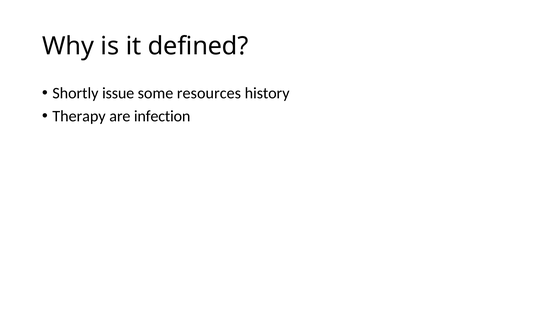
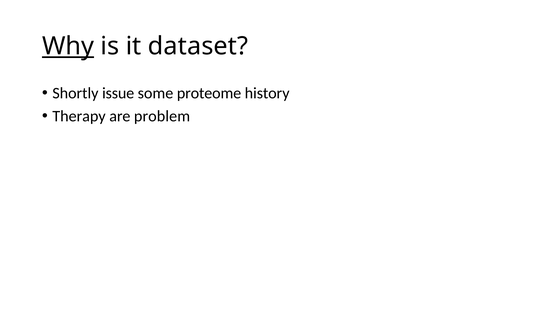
Why underline: none -> present (68, 46)
defined: defined -> dataset (198, 46)
resources: resources -> proteome (209, 93)
infection: infection -> problem (162, 116)
